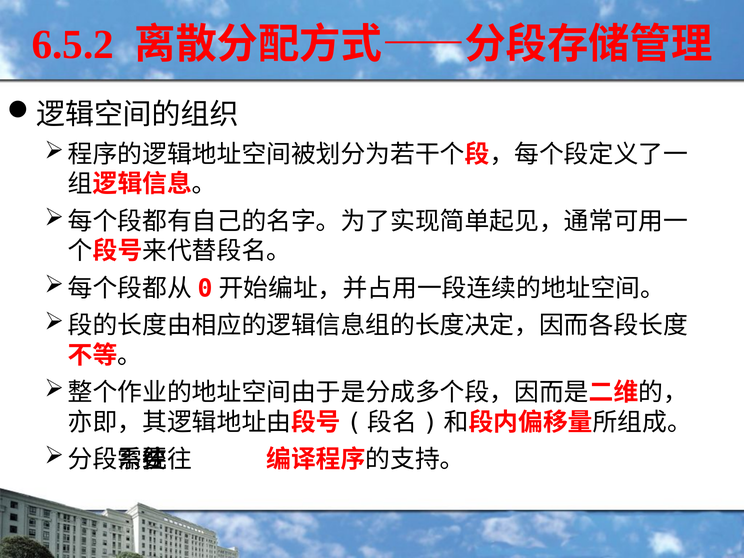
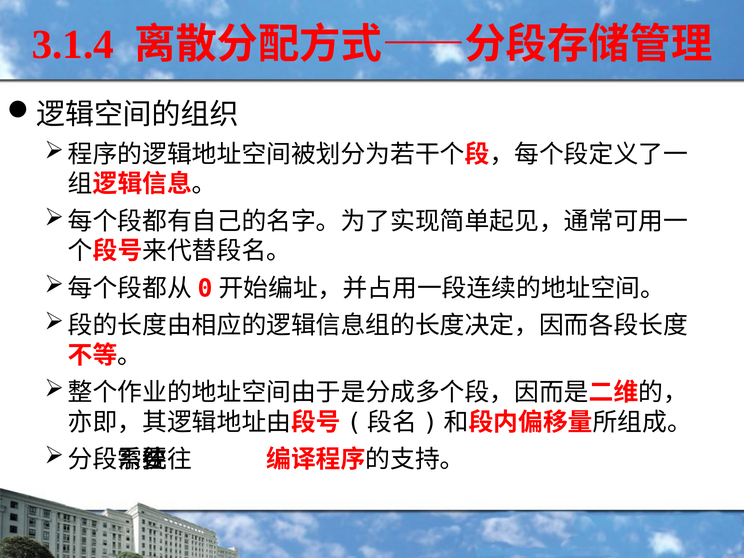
6.5.2: 6.5.2 -> 3.1.4 (73, 45)
